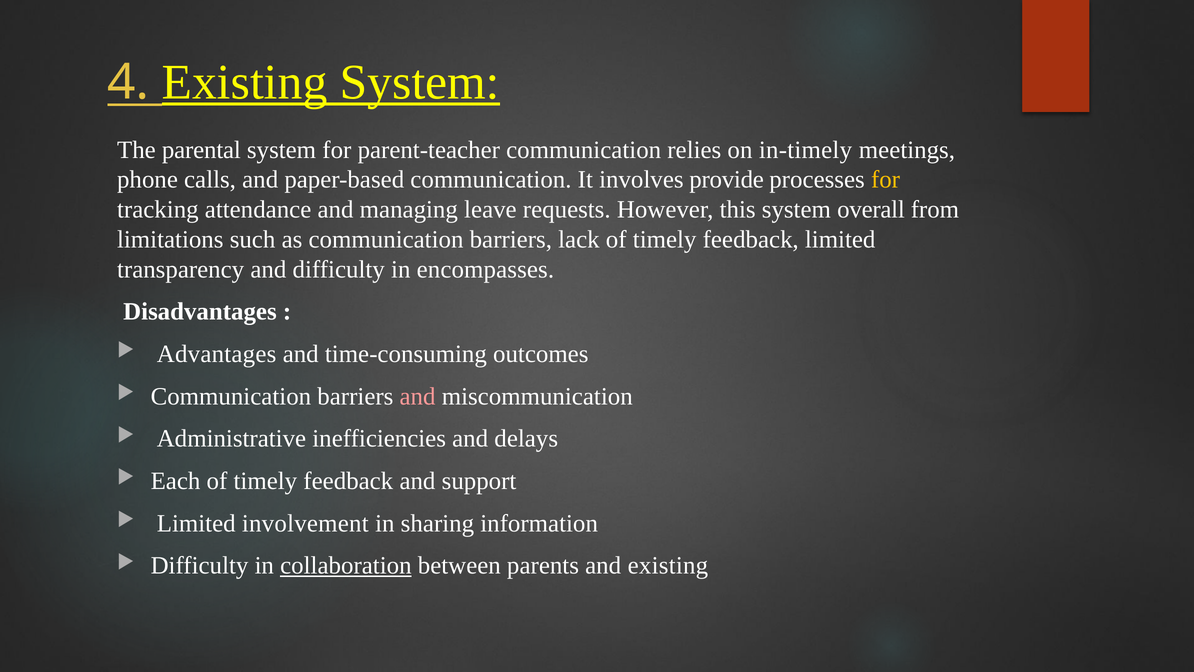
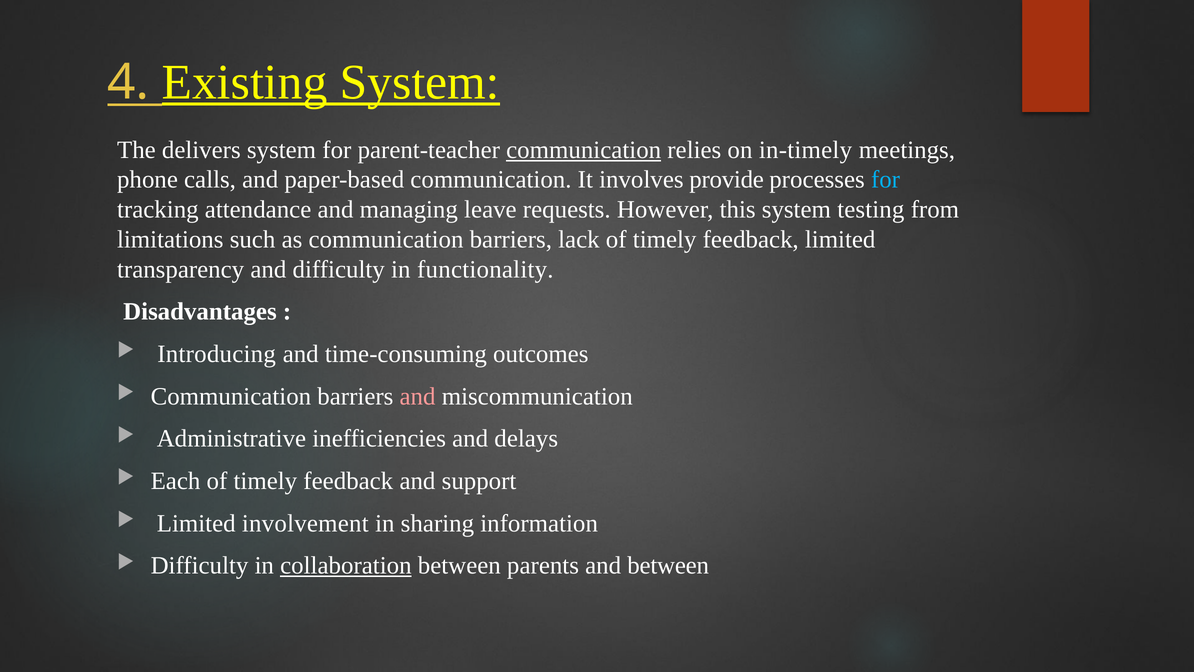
parental: parental -> delivers (201, 150)
communication underline: none -> present (584, 150)
for colour: yellow -> light blue (886, 180)
overall: overall -> testing (871, 210)
encompasses: encompasses -> functionality (485, 269)
Advantages: Advantages -> Introducing (217, 354)
and existing: existing -> between (668, 565)
